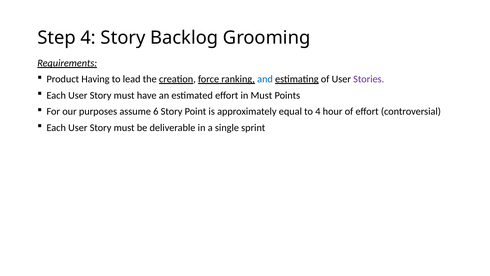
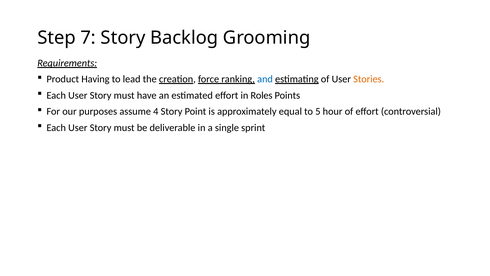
Step 4: 4 -> 7 (88, 38)
Stories colour: purple -> orange (369, 79)
in Must: Must -> Roles (261, 95)
6: 6 -> 4 (156, 111)
to 4: 4 -> 5 (318, 111)
